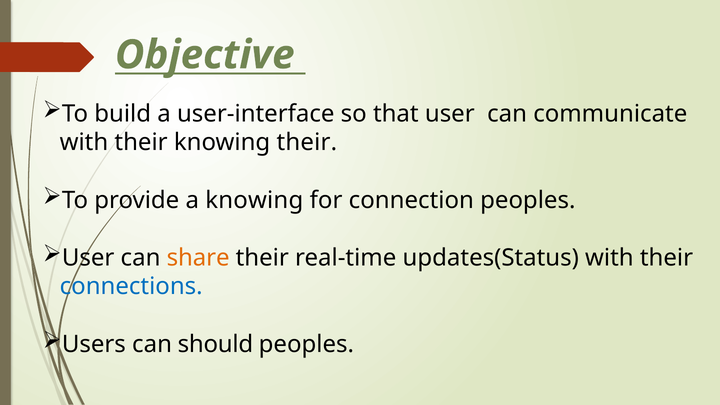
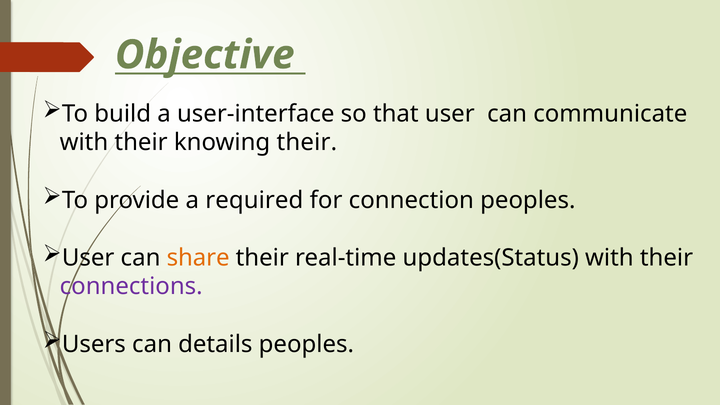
a knowing: knowing -> required (254, 200)
connections colour: blue -> purple (131, 287)
should: should -> details (215, 344)
